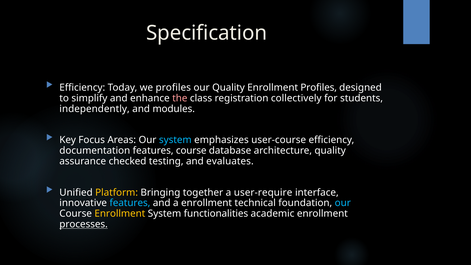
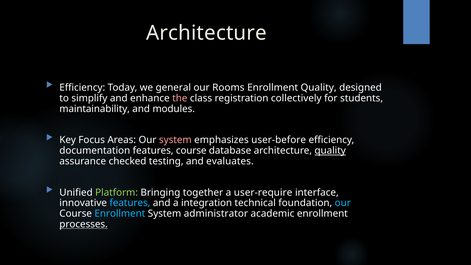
Specification: Specification -> Architecture (207, 33)
we profiles: profiles -> general (173, 88)
our Quality: Quality -> Rooms (228, 88)
Enrollment Profiles: Profiles -> Quality (319, 88)
independently: independently -> maintainability (95, 109)
system colour: light blue -> pink (175, 140)
user-course: user-course -> user-before (279, 140)
quality underline: none -> present (330, 151)
Platform colour: yellow -> light green (117, 192)
a enrollment: enrollment -> integration (207, 203)
Enrollment colour: yellow -> light blue (120, 214)
functionalities: functionalities -> administrator (216, 214)
